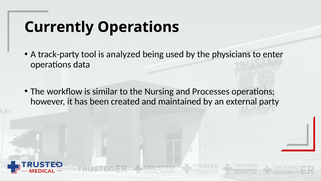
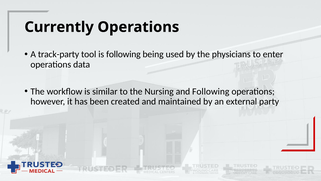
is analyzed: analyzed -> following (123, 54)
and Processes: Processes -> Following (211, 91)
